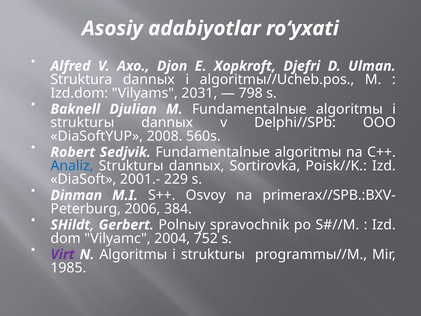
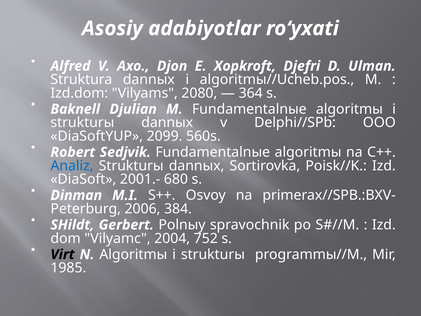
2031: 2031 -> 2080 (199, 93)
798: 798 -> 364 (251, 93)
2008: 2008 -> 2099 (165, 136)
229: 229 -> 680 (176, 179)
Virt colour: purple -> black (63, 254)
